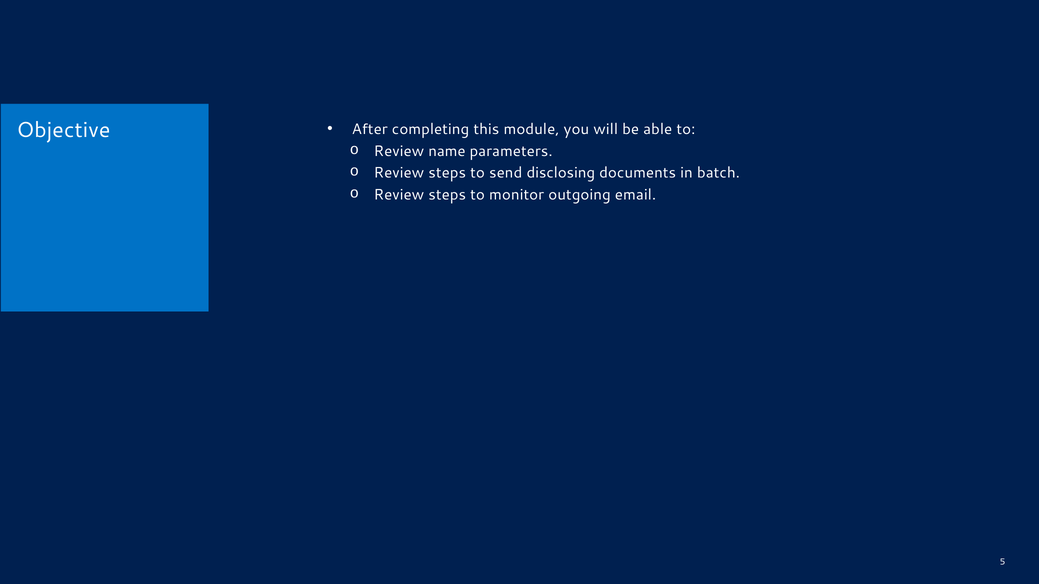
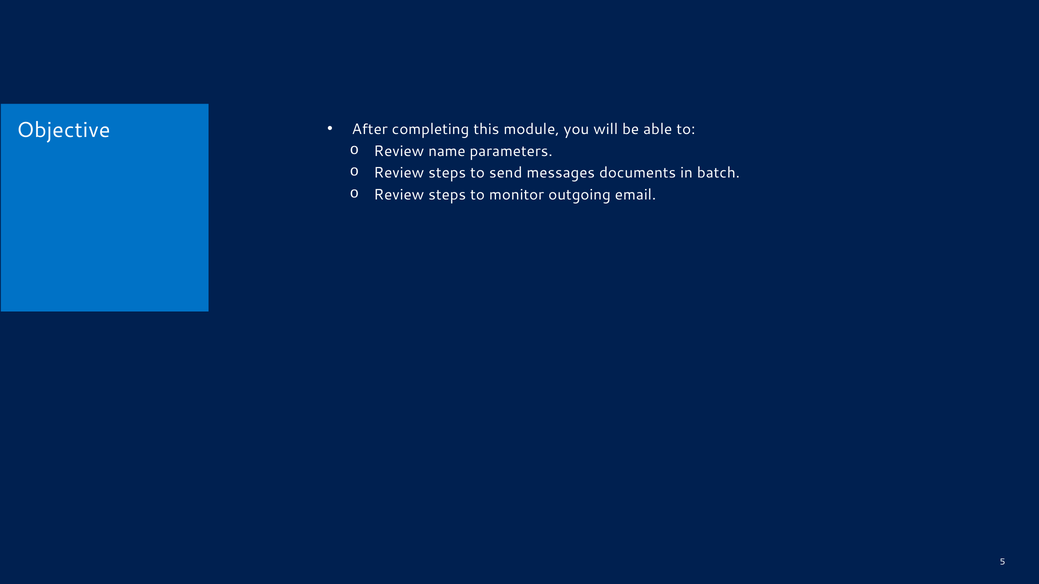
disclosing: disclosing -> messages (561, 173)
